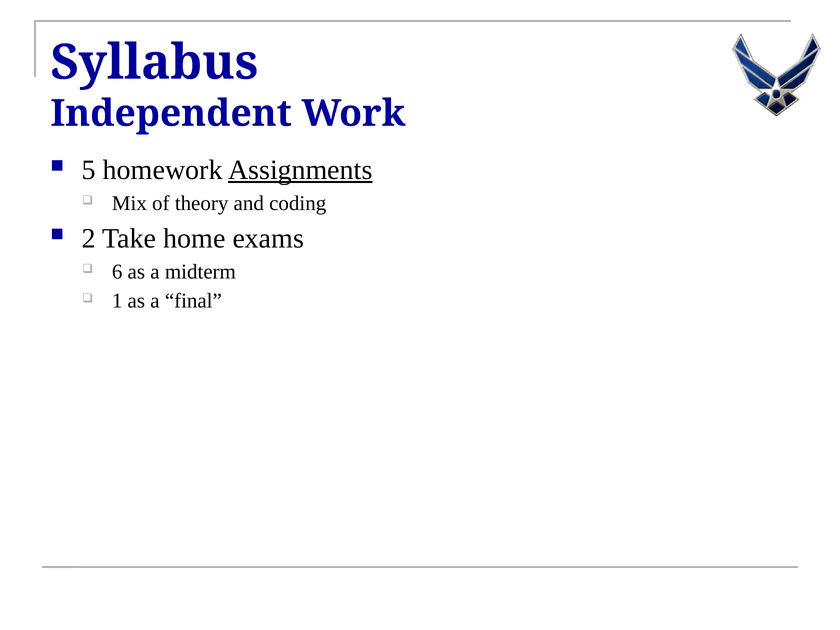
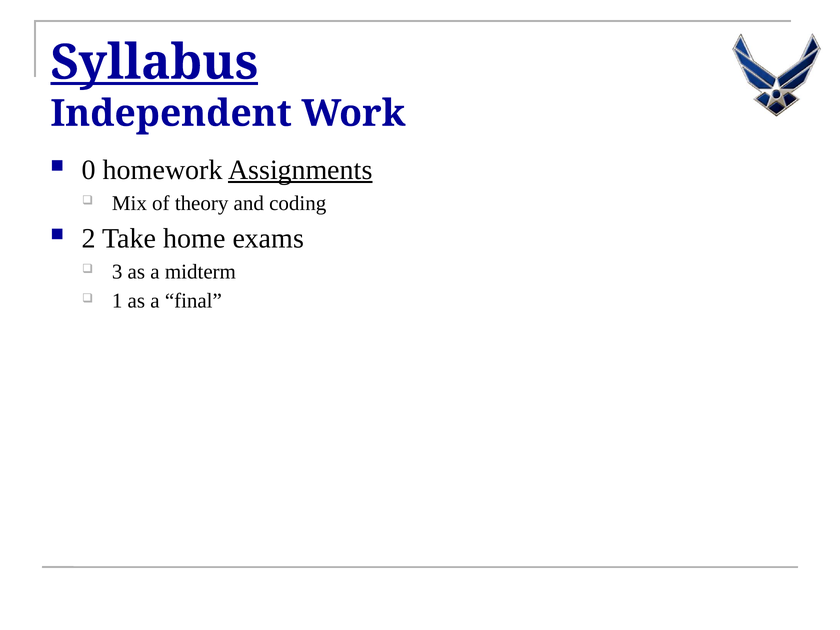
Syllabus underline: none -> present (154, 63)
5: 5 -> 0 (89, 170)
6: 6 -> 3 (117, 272)
